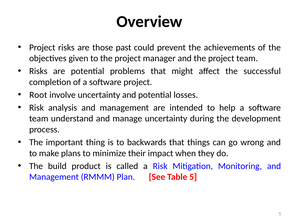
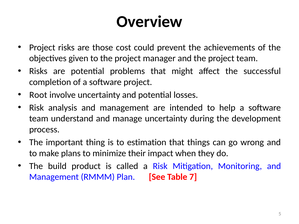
past: past -> cost (124, 47)
backwards: backwards -> estimation (147, 142)
Table 5: 5 -> 7 (193, 177)
